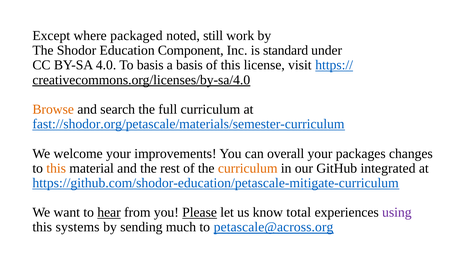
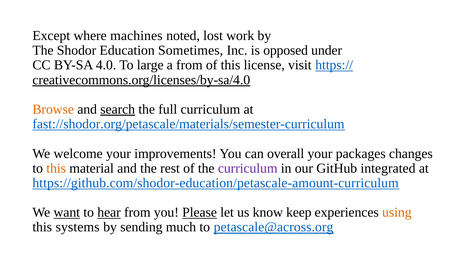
packaged: packaged -> machines (136, 36)
still: still -> lost (213, 36)
Component: Component -> Sometimes (191, 50)
standard: standard -> opposed (286, 50)
To basis: basis -> large (150, 65)
a basis: basis -> from (189, 65)
search underline: none -> present (118, 109)
curriculum colour: orange -> purple (248, 168)
https://github.com/shodor-education/petascale-mitigate-curriculum: https://github.com/shodor-education/petascale-mitigate-curriculum -> https://github.com/shodor-education/petascale-amount-curriculum (216, 183)
want underline: none -> present (67, 212)
total: total -> keep (299, 212)
using colour: purple -> orange (397, 212)
